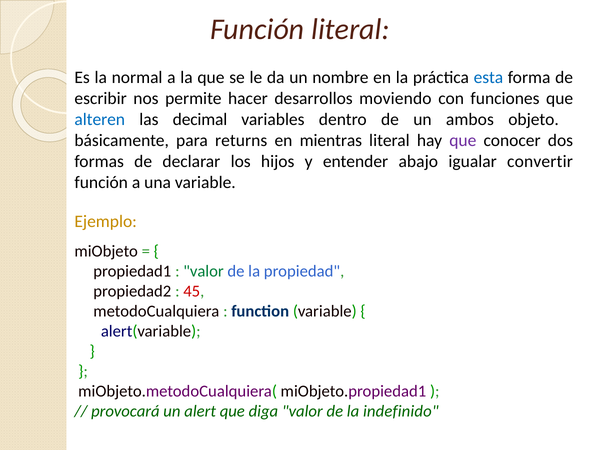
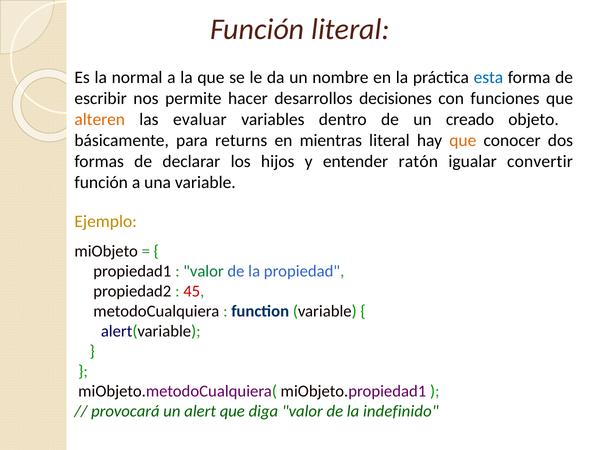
moviendo: moviendo -> decisiones (396, 98)
alteren colour: blue -> orange (100, 119)
decimal: decimal -> evaluar (200, 119)
ambos: ambos -> creado (470, 119)
que colour: purple -> orange (463, 140)
abajo: abajo -> ratón (418, 161)
